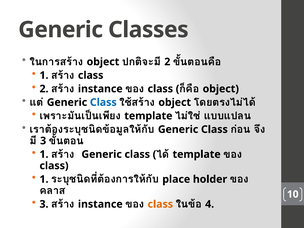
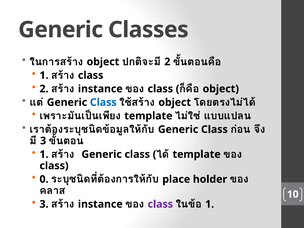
1: 1 -> 0 (44, 179)
class colour: orange -> purple (160, 204)
4: 4 -> 1 (210, 204)
